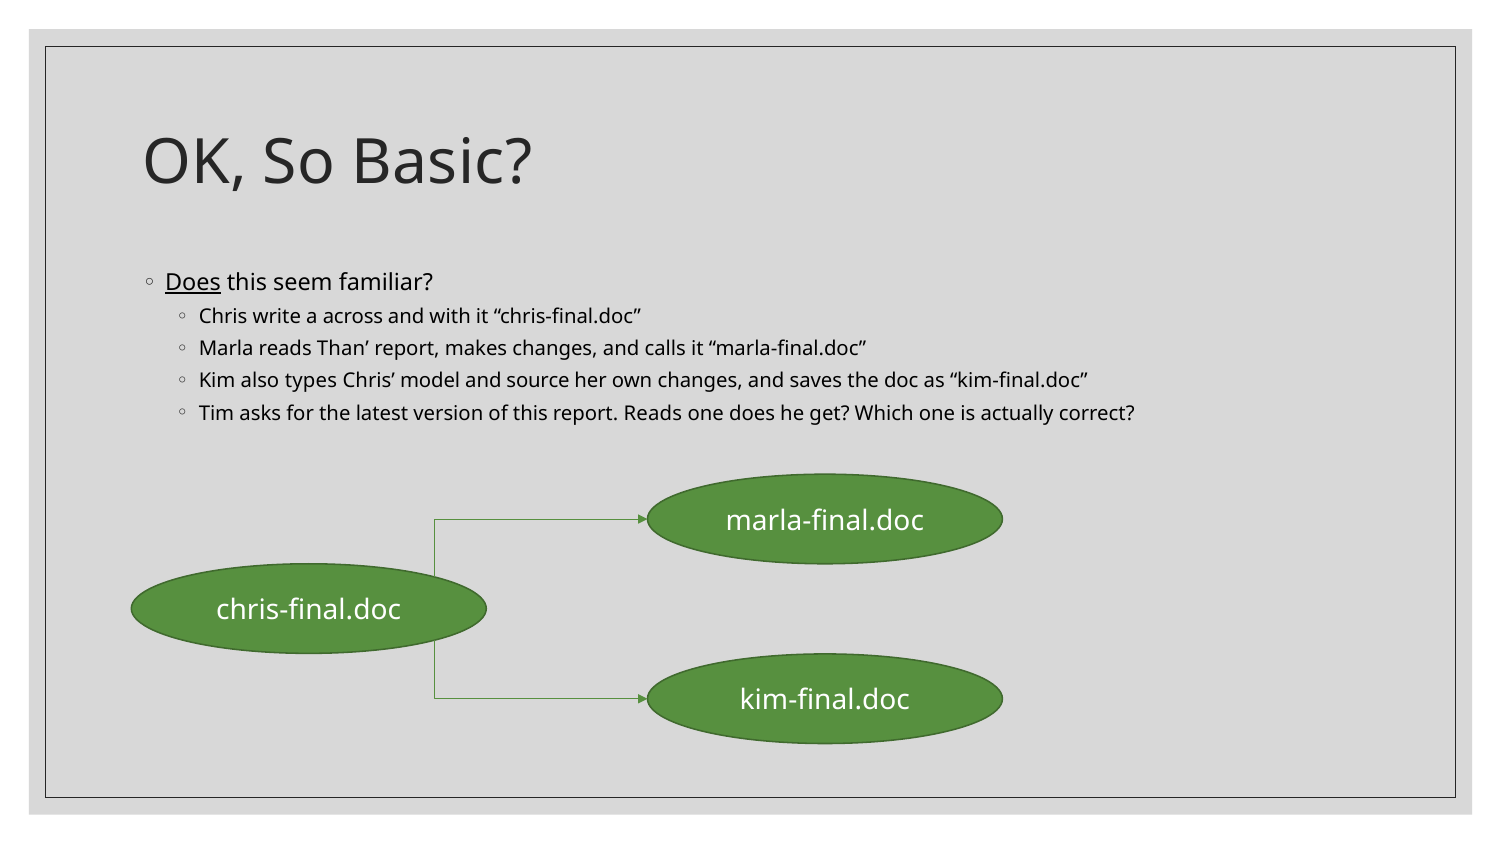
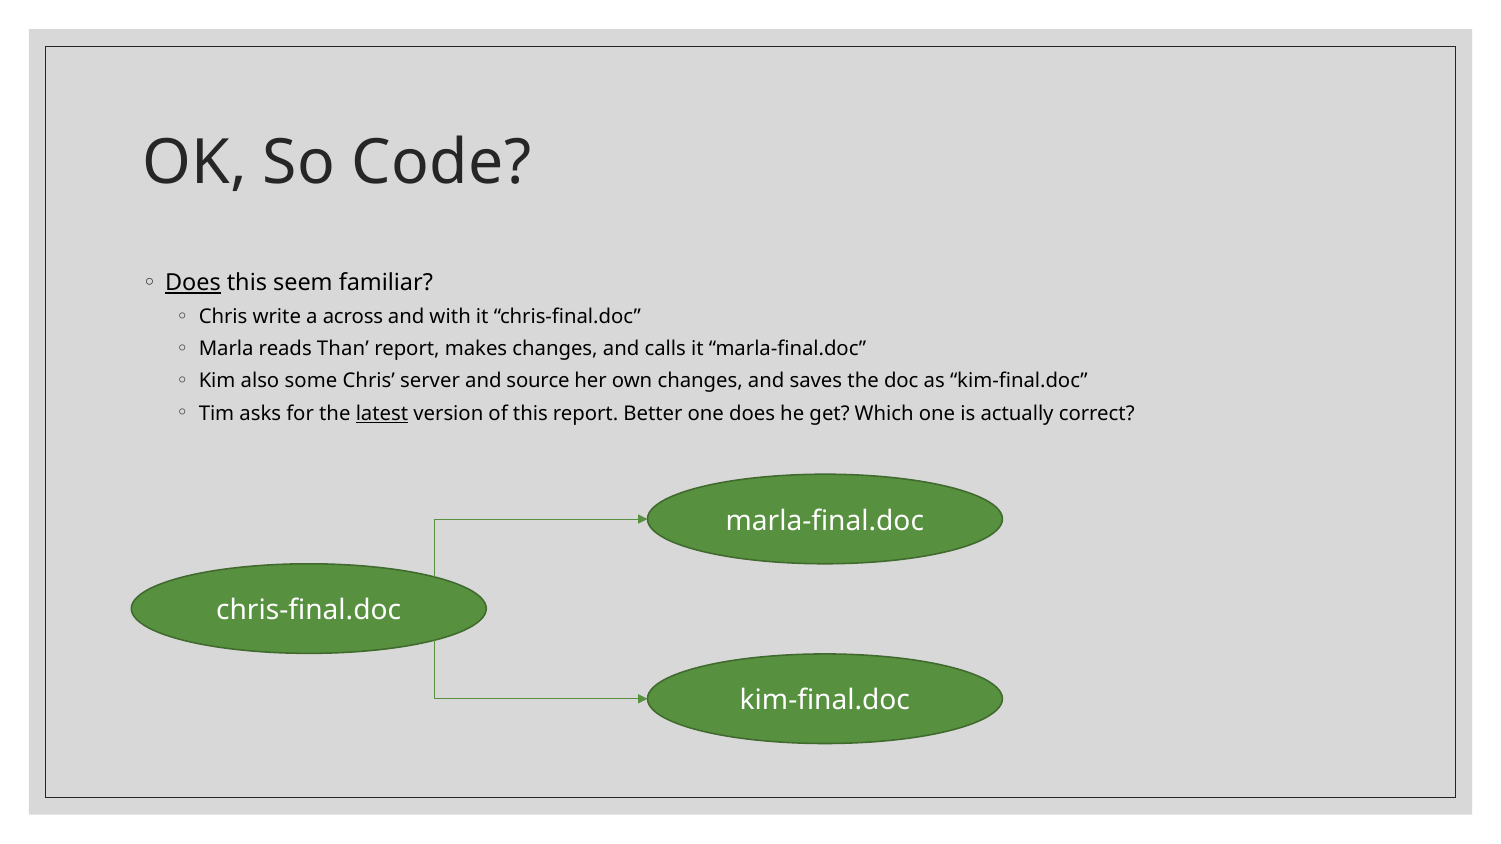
Basic: Basic -> Code (442, 163)
types: types -> some (311, 381)
model: model -> server (430, 381)
latest underline: none -> present (382, 414)
report Reads: Reads -> Better (653, 414)
